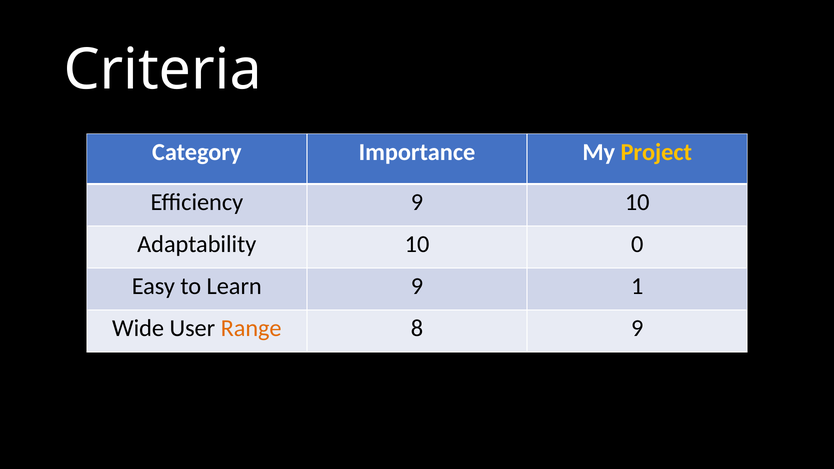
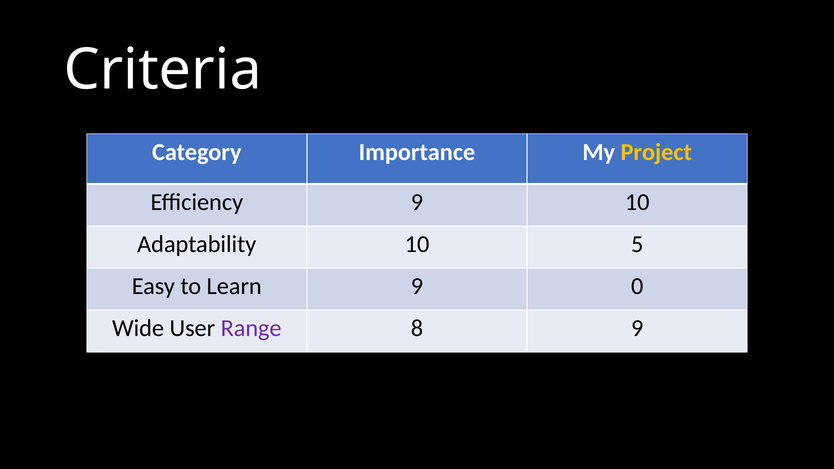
0: 0 -> 5 (637, 244)
1: 1 -> 0 (637, 286)
Range colour: orange -> purple (251, 328)
